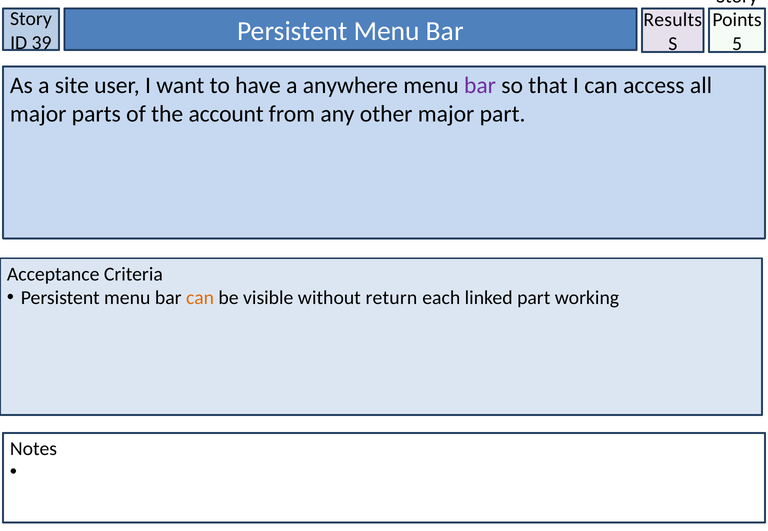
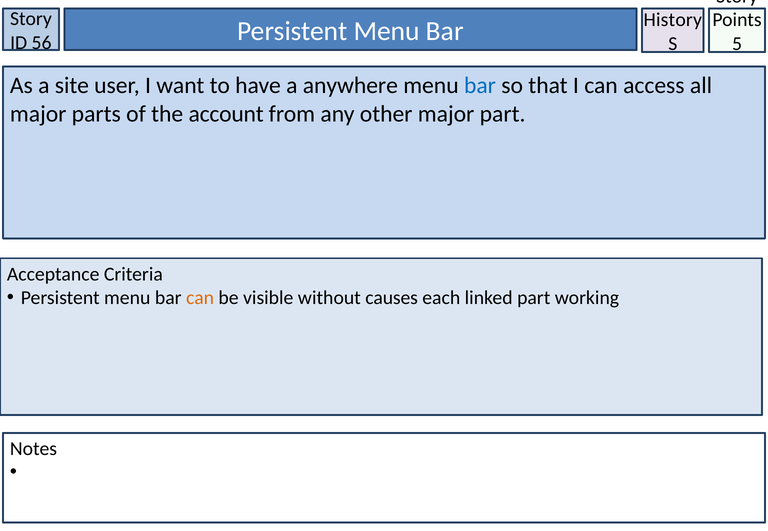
Results: Results -> History (673, 20)
39: 39 -> 56 (42, 43)
bar colour: purple -> blue (480, 86)
return: return -> causes (392, 298)
